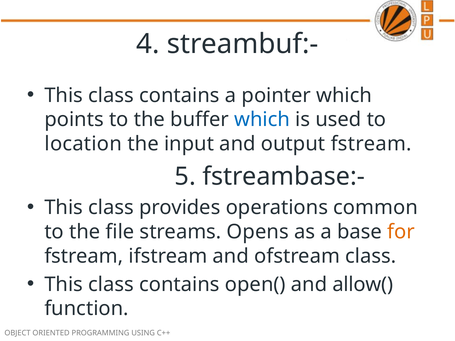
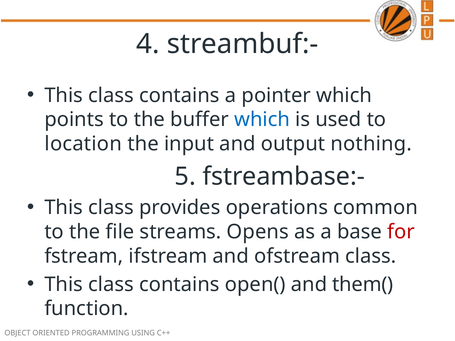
output fstream: fstream -> nothing (371, 144)
for colour: orange -> red (401, 232)
allow(: allow( -> them( (363, 285)
